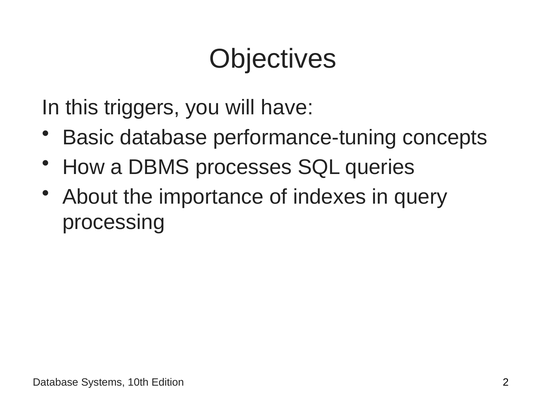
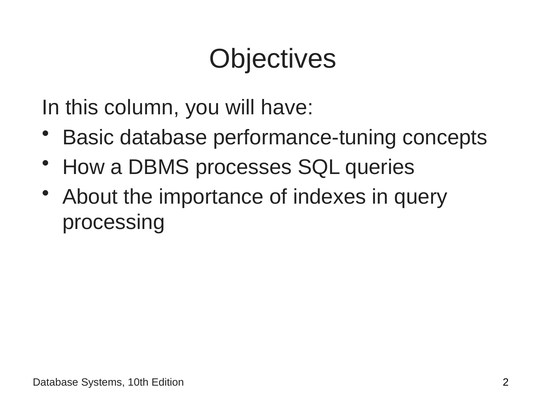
triggers: triggers -> column (142, 108)
